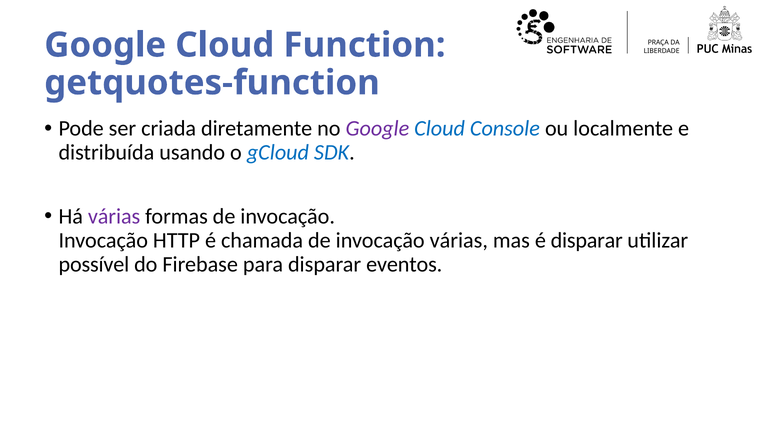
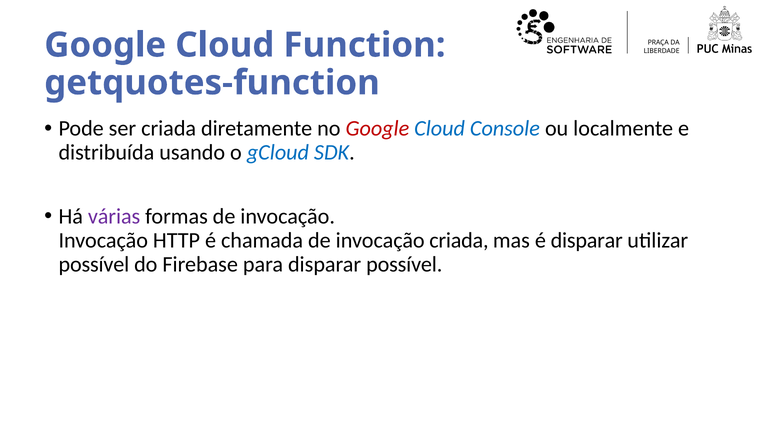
Google colour: purple -> red (377, 128)
invocação várias: várias -> criada (459, 240)
disparar eventos: eventos -> possível (404, 264)
